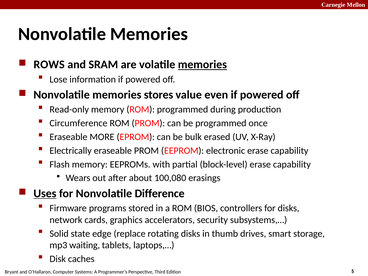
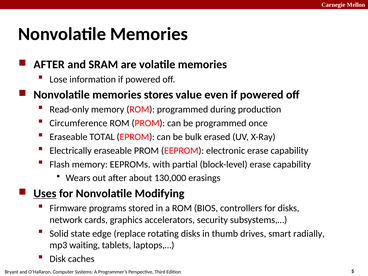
ROWS: ROWS -> AFTER (49, 65)
memories underline: present -> none (202, 65)
MORE: MORE -> TOTAL (102, 137)
100,080: 100,080 -> 130,000 (170, 178)
Difference: Difference -> Modifying (160, 193)
storage: storage -> radially (309, 234)
